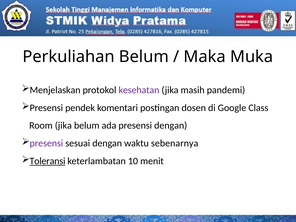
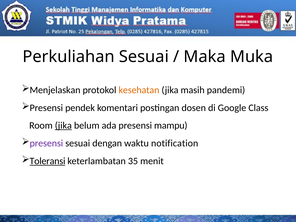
Perkuliahan Belum: Belum -> Sesuai (144, 57)
kesehatan colour: purple -> orange (139, 90)
jika underline: none -> present (63, 126)
presensi dengan: dengan -> mampu (171, 126)
sebenarnya: sebenarnya -> notification (175, 143)
10: 10 -> 35 (133, 161)
